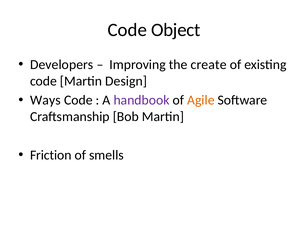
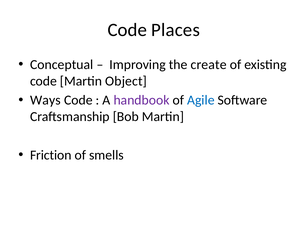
Object: Object -> Places (176, 30)
Developers: Developers -> Conceptual (62, 65)
Design: Design -> Object (126, 81)
Agile colour: orange -> blue (201, 100)
